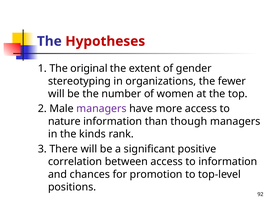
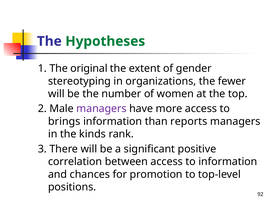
Hypotheses colour: red -> green (105, 41)
nature: nature -> brings (64, 121)
though: though -> reports (189, 121)
